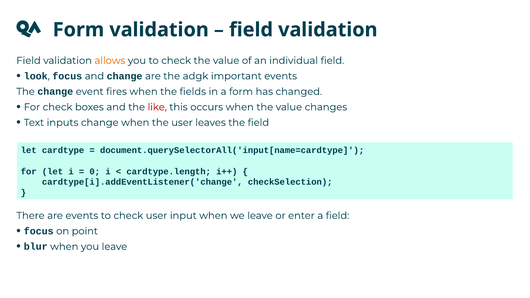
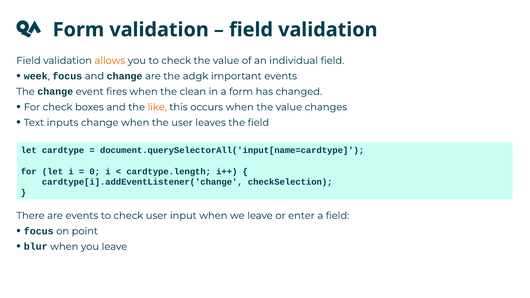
look: look -> week (36, 76)
fields: fields -> clean (193, 92)
like colour: red -> orange (157, 107)
